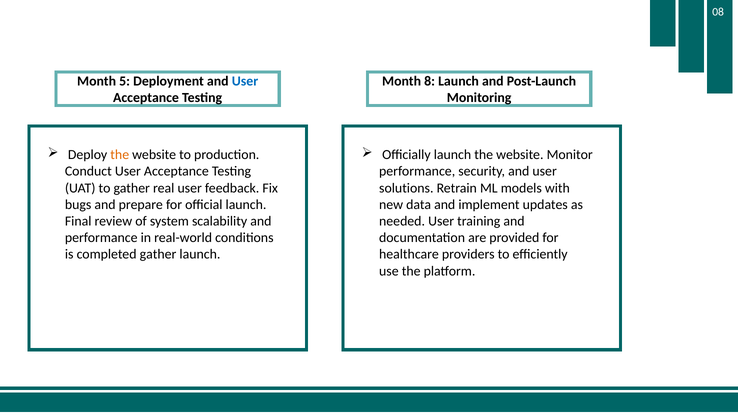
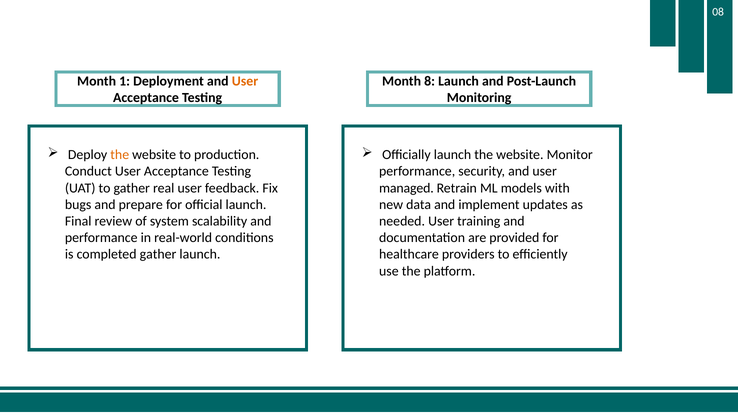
5: 5 -> 1 (125, 81)
User colour: blue -> orange (245, 81)
solutions: solutions -> managed (406, 188)
